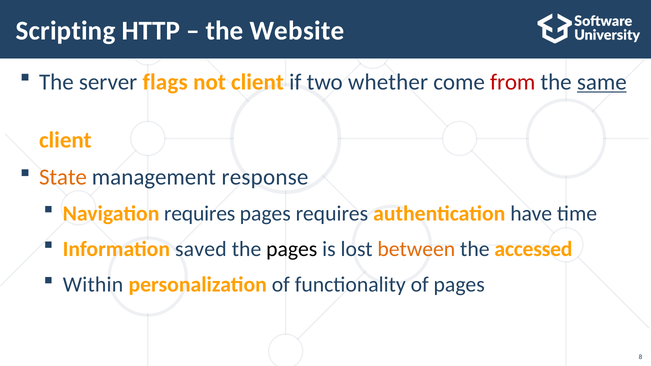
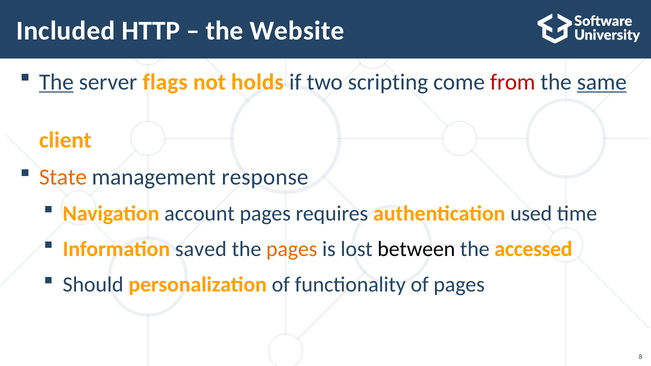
Scripting: Scripting -> Included (66, 31)
The underline: none -> present (56, 82)
not client: client -> holds (257, 82)
whether: whether -> scripting (388, 82)
Navigation requires: requires -> account (200, 214)
have: have -> used (531, 214)
pages colour: black -> orange (292, 249)
between colour: orange -> black (416, 249)
Within: Within -> Should (93, 284)
